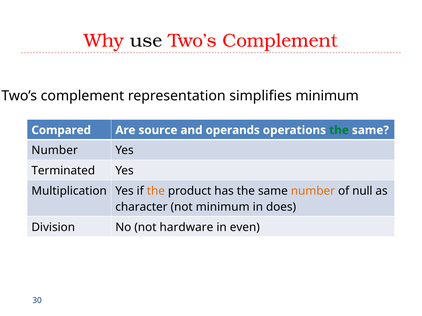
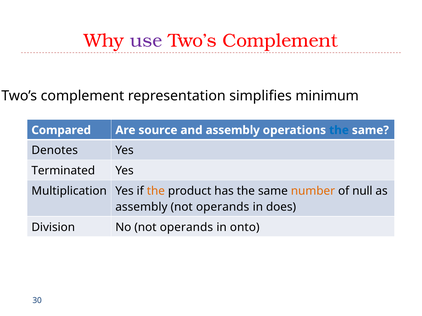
use colour: black -> purple (146, 41)
and operands: operands -> assembly (233, 130)
the colour: green -> blue (339, 130)
Number: Number -> Denotes (55, 151)
character: character -> assembly (141, 207)
minimum: minimum -> operands (223, 207)
No not hardware: hardware -> operands (186, 228)
even: even -> onto (245, 228)
